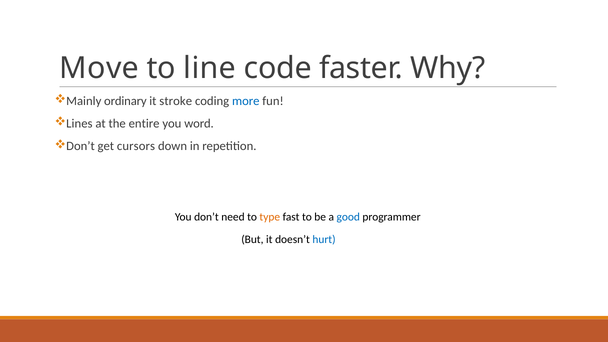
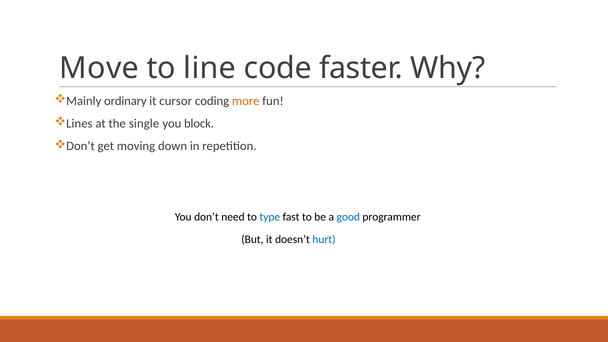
stroke: stroke -> cursor (176, 101)
more colour: blue -> orange (246, 101)
entire: entire -> single (144, 124)
word: word -> block (199, 124)
cursors: cursors -> moving (136, 146)
type colour: orange -> blue (270, 217)
